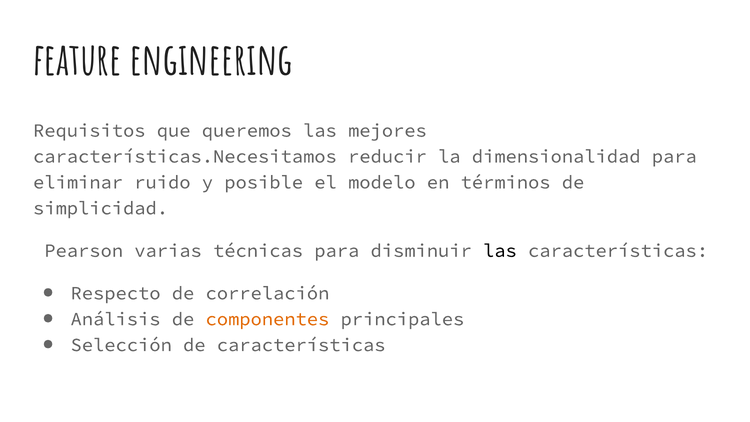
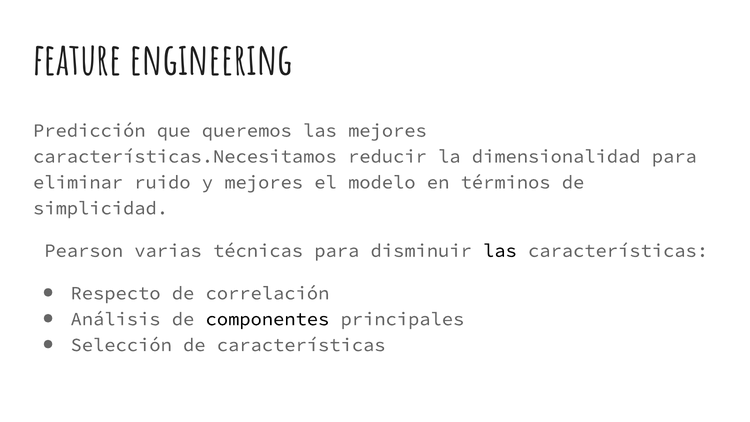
Requisitos: Requisitos -> Predicción (89, 130)
y posible: posible -> mejores (264, 182)
componentes colour: orange -> black (267, 319)
